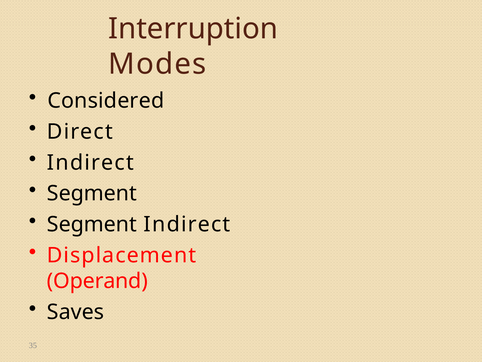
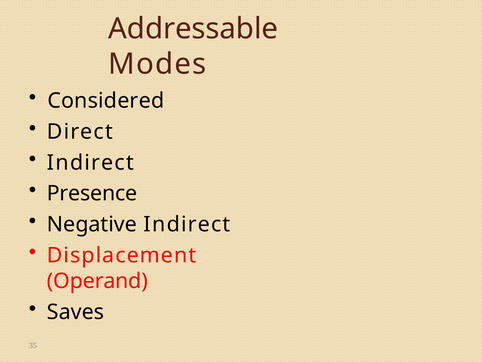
Interruption: Interruption -> Addressable (193, 29)
Segment: Segment -> Presence (92, 193)
Segment: Segment -> Negative (92, 224)
